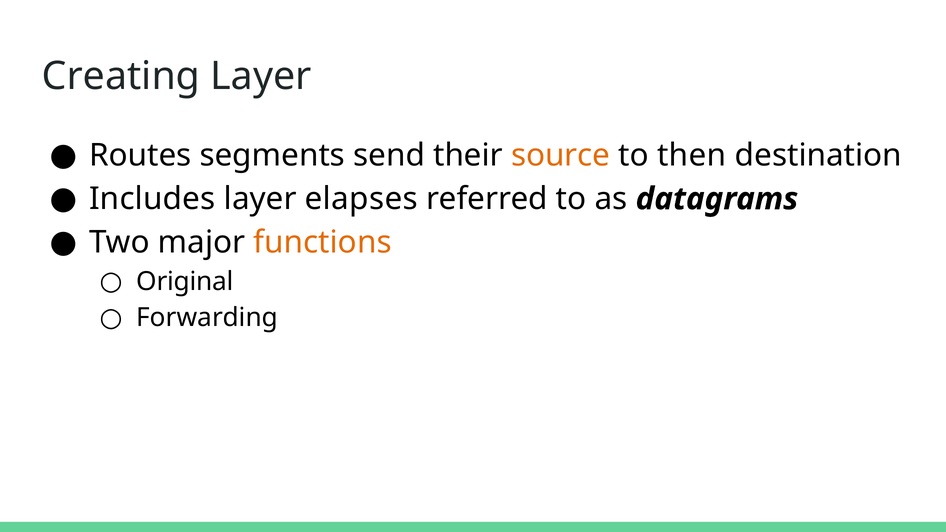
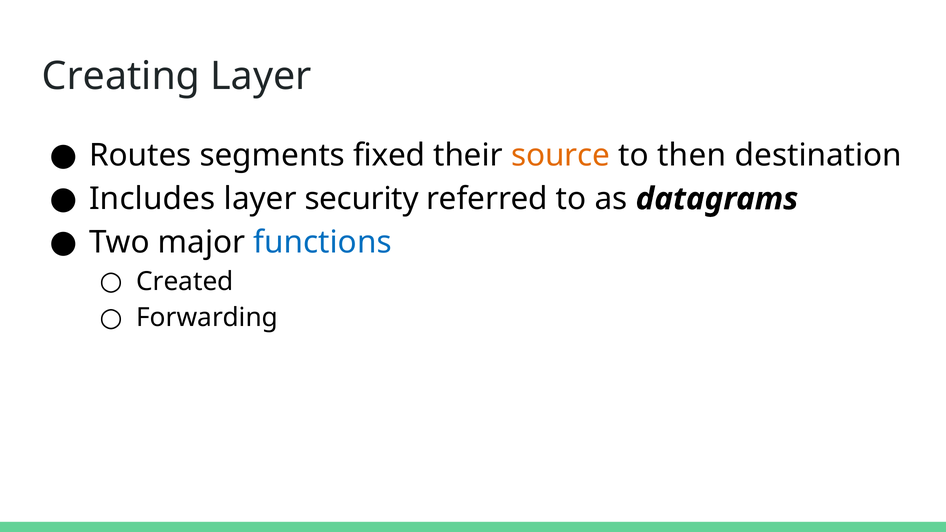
send: send -> fixed (389, 155)
elapses: elapses -> security (362, 199)
functions colour: orange -> blue (323, 242)
Original: Original -> Created (185, 282)
